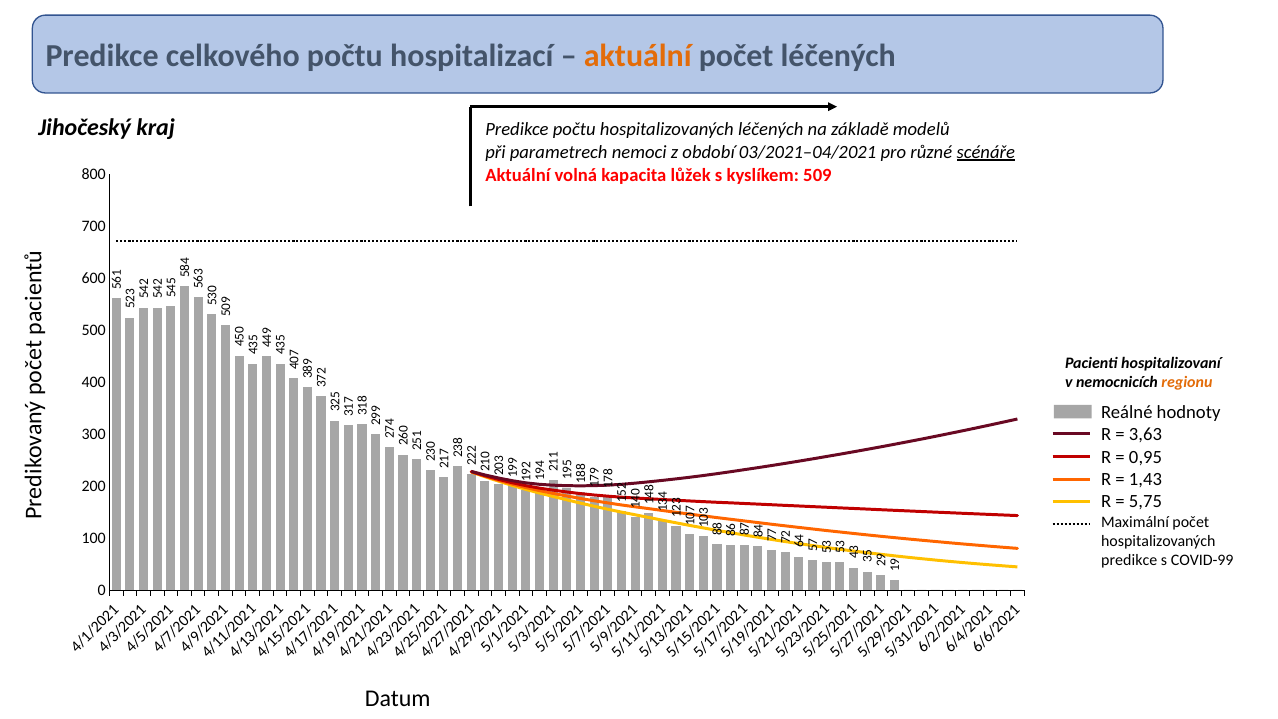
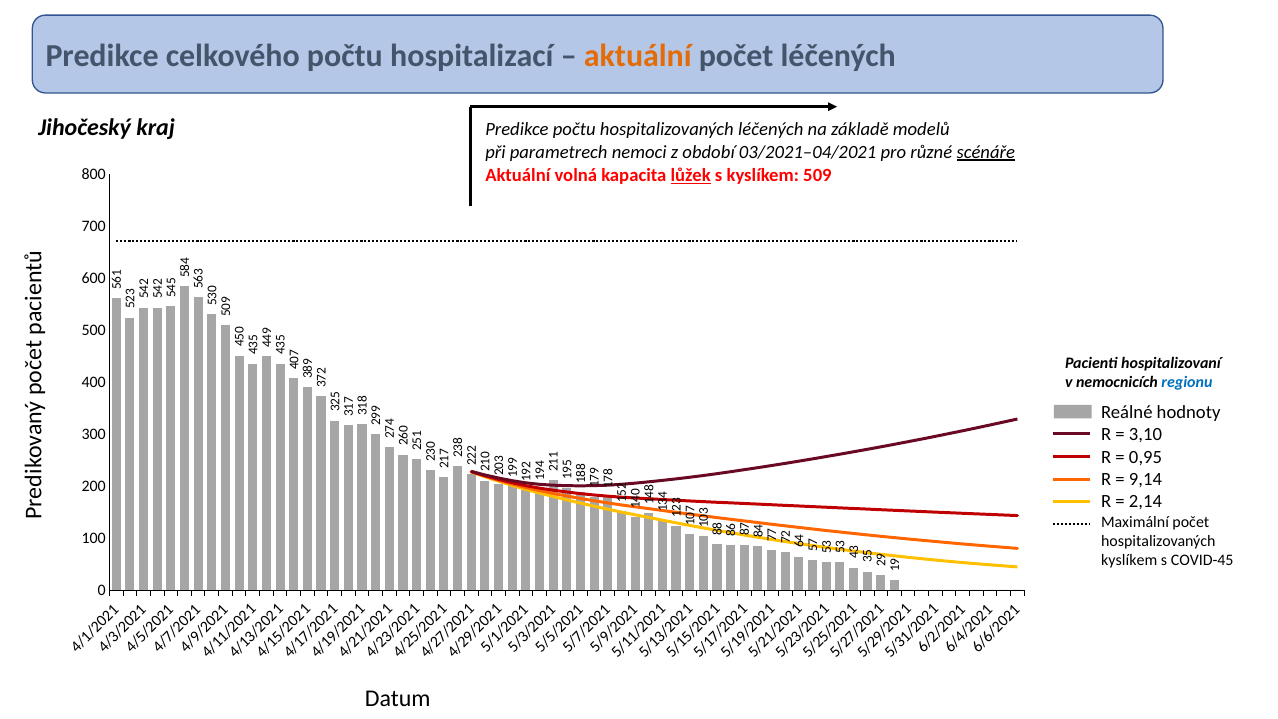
lůžek underline: none -> present (691, 175)
regionu colour: orange -> blue (1187, 382)
3,63: 3,63 -> 3,10 (1145, 435)
1,43: 1,43 -> 9,14 (1145, 479)
5,75: 5,75 -> 2,14 (1145, 502)
predikce: predikce -> kyslíkem (1129, 561)
COVID-99: COVID-99 -> COVID-45 (1202, 561)
